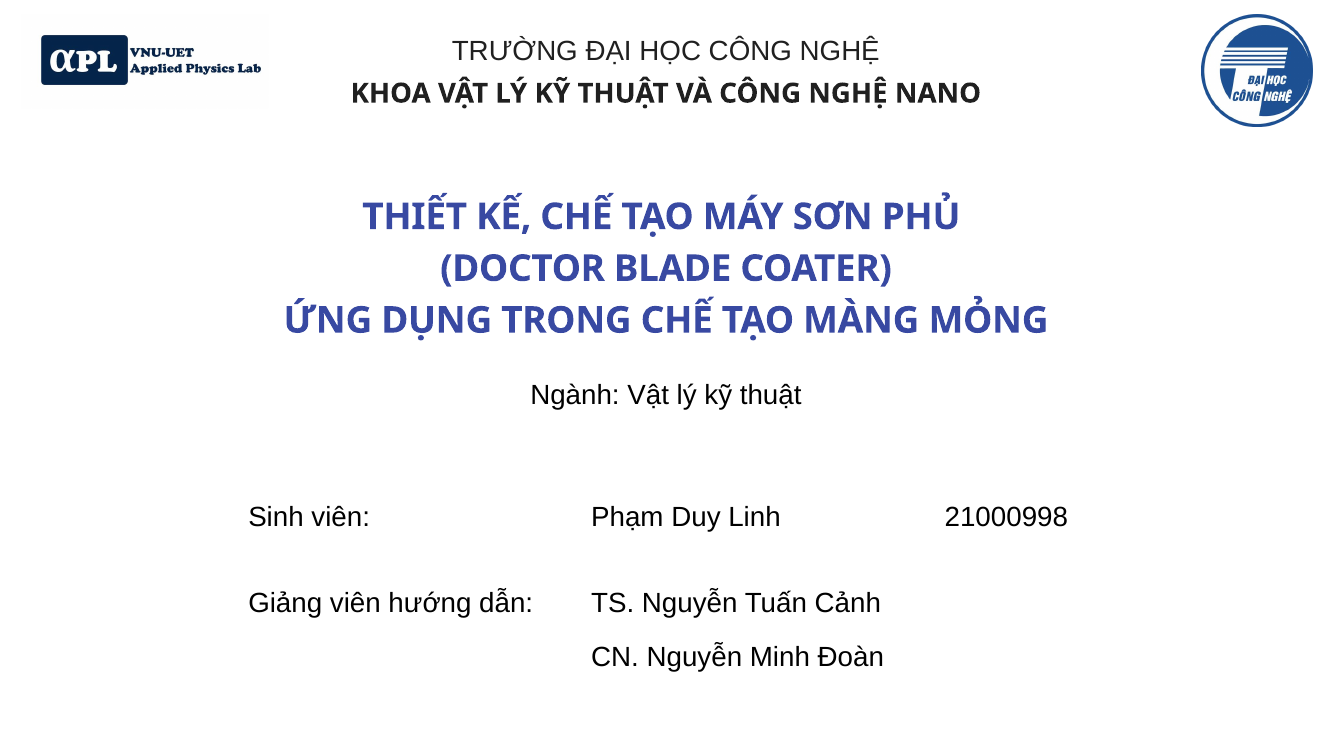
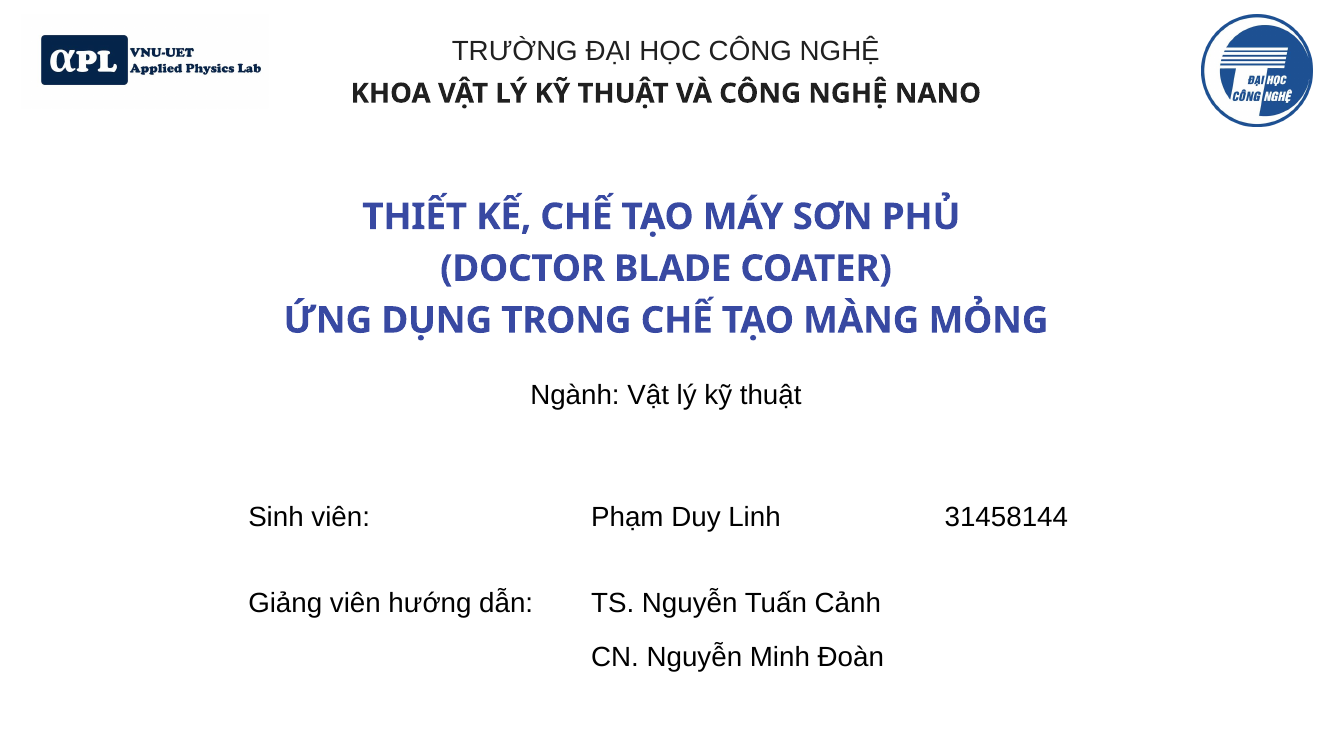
21000998: 21000998 -> 31458144 (1006, 518)
